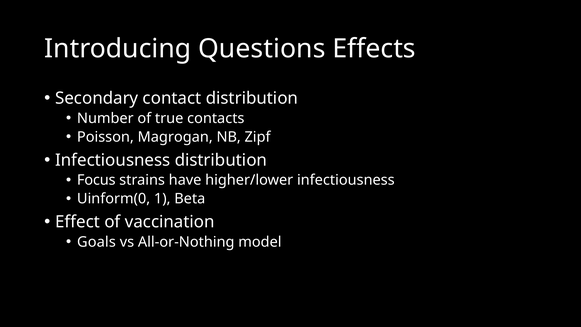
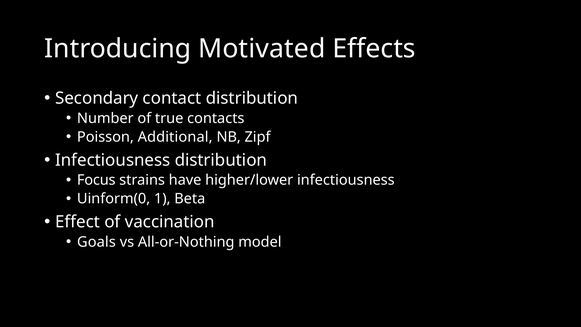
Questions: Questions -> Motivated (262, 49)
Magrogan: Magrogan -> Additional (175, 137)
